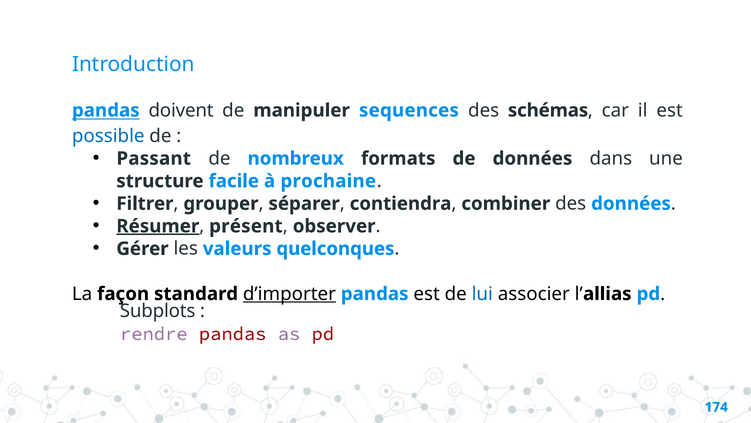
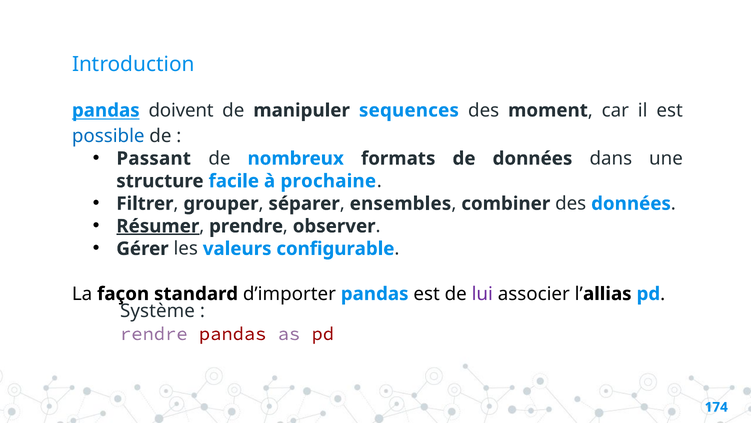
schémas: schémas -> moment (548, 110)
contiendra: contiendra -> ensembles (400, 203)
présent: présent -> prendre (246, 226)
quelconques: quelconques -> configurable (335, 248)
d’importer underline: present -> none (289, 293)
lui colour: blue -> purple (482, 293)
Subplots: Subplots -> Système (157, 311)
